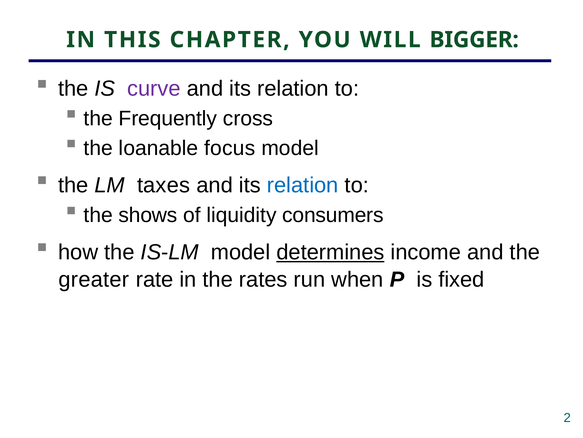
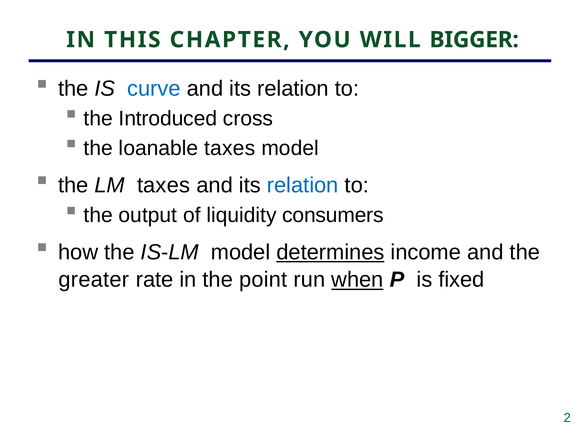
curve colour: purple -> blue (154, 89)
Frequently: Frequently -> Introduced (168, 118)
loanable focus: focus -> taxes (230, 148)
shows: shows -> output (148, 215)
rates: rates -> point (263, 279)
when underline: none -> present (357, 279)
